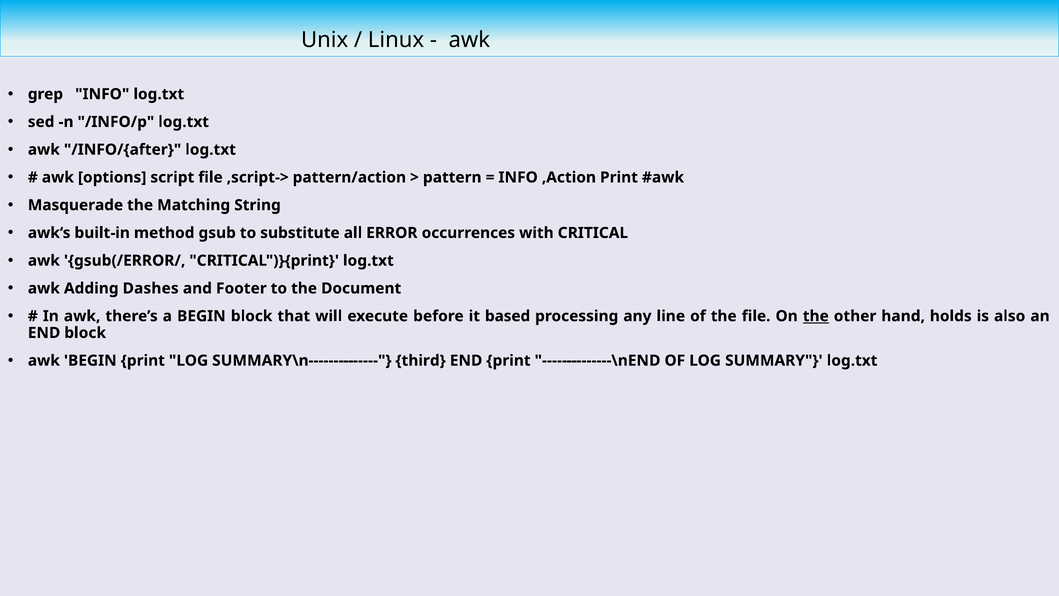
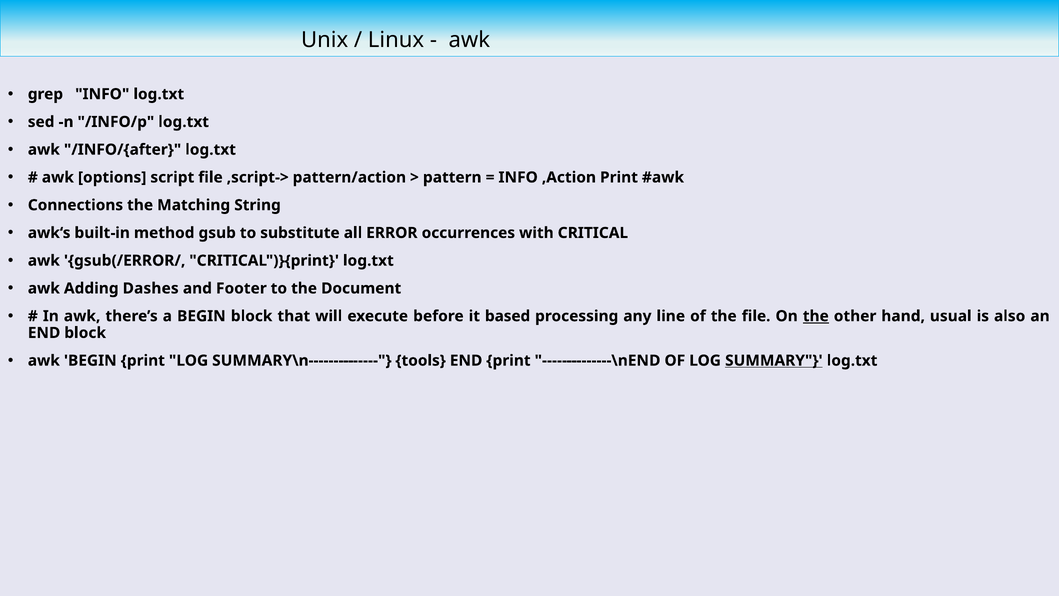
Masquerade: Masquerade -> Connections (75, 205)
holds: holds -> usual (951, 316)
third: third -> tools (421, 360)
SUMMARY underline: none -> present (774, 360)
